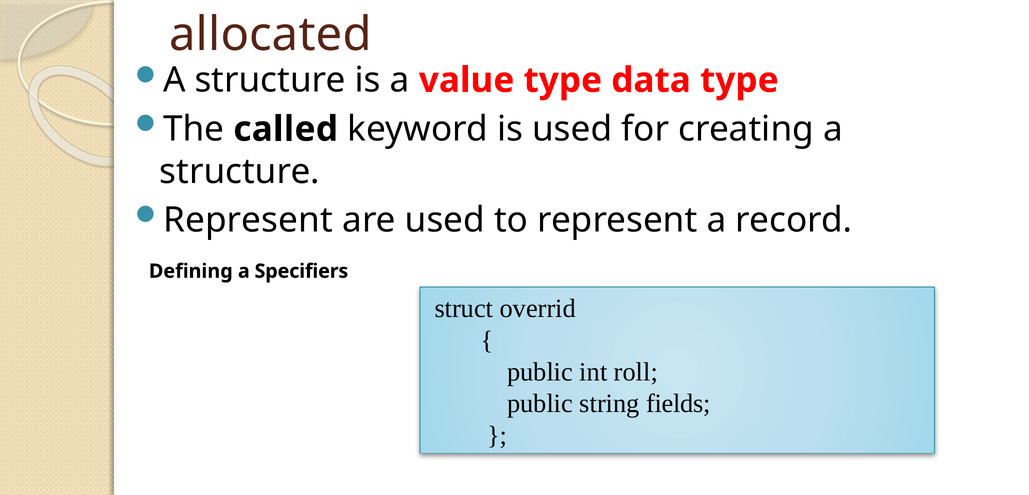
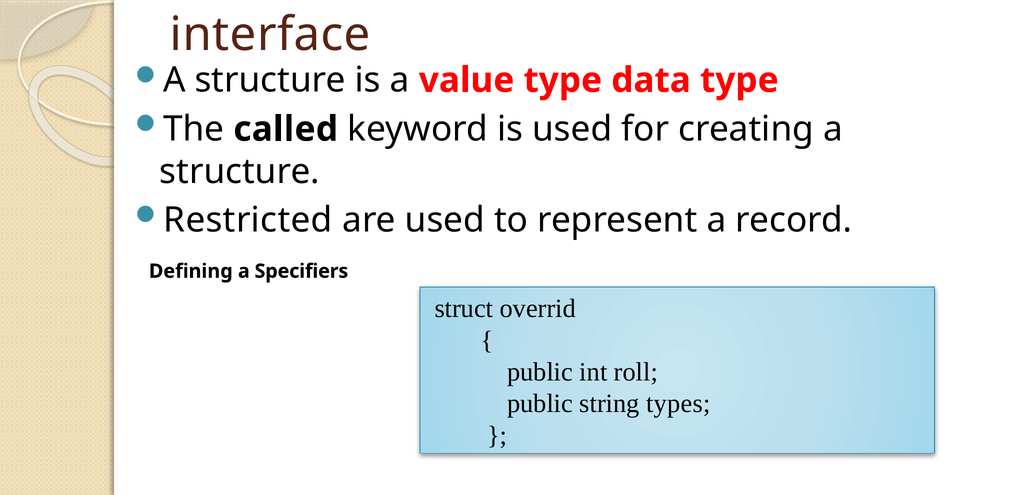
allocated: allocated -> interface (270, 35)
Represent: Represent -> Restricted (248, 220)
fields: fields -> types (678, 403)
